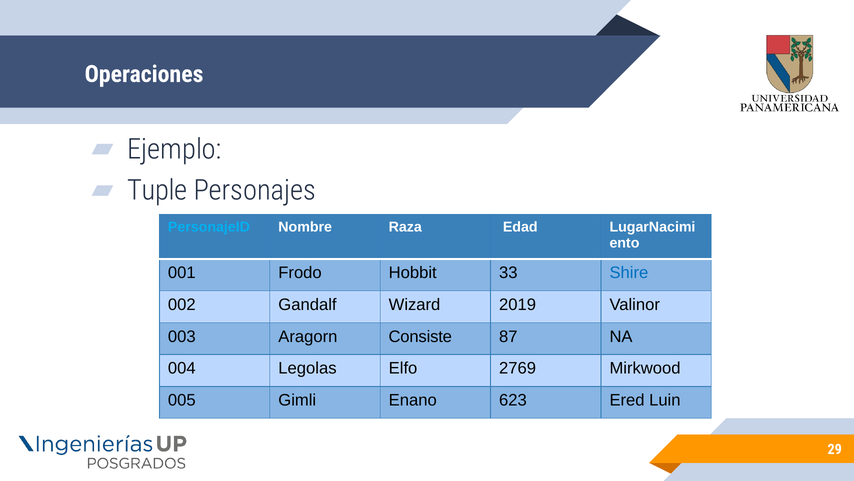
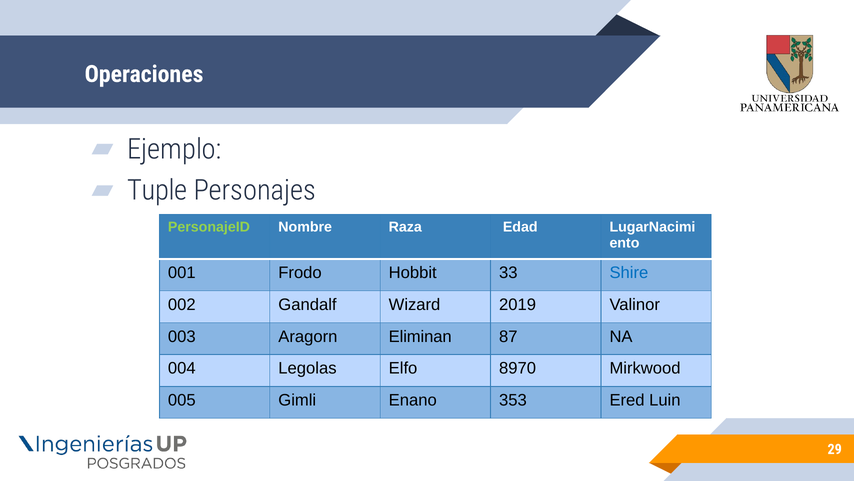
PersonajeID colour: light blue -> light green (209, 227)
Consiste: Consiste -> Eliminan (420, 336)
2769: 2769 -> 8970 (518, 368)
623: 623 -> 353 (513, 400)
